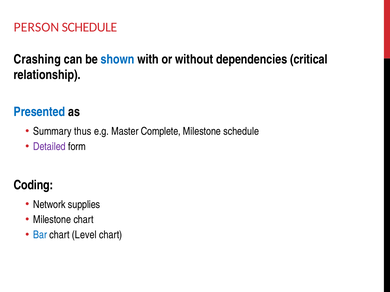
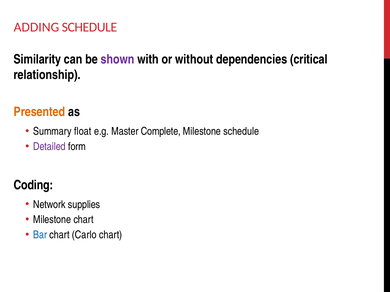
PERSON: PERSON -> ADDING (36, 27)
Crashing: Crashing -> Similarity (37, 59)
shown colour: blue -> purple (118, 59)
Presented colour: blue -> orange (39, 112)
thus: thus -> float (83, 132)
Level: Level -> Carlo (84, 235)
